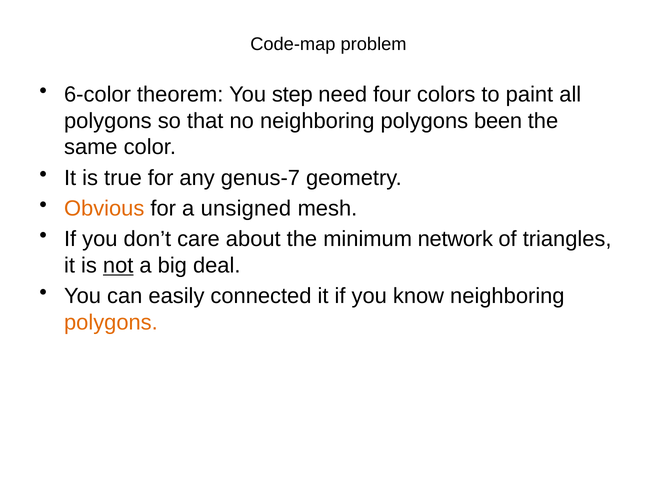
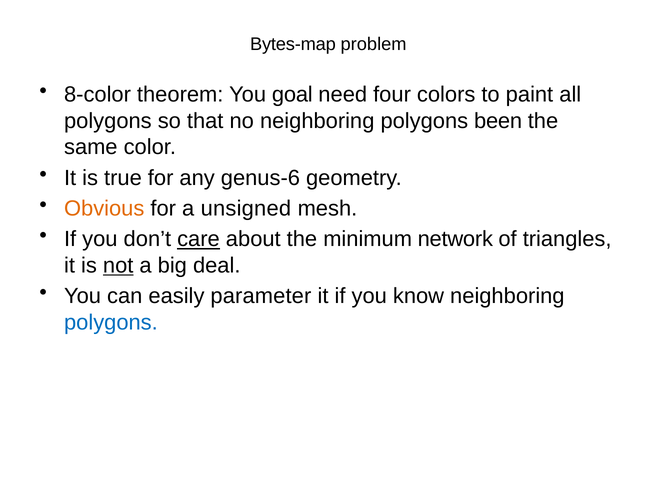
Code-map: Code-map -> Bytes-map (293, 44)
6-color: 6-color -> 8-color (98, 95)
step: step -> goal (292, 95)
genus-7: genus-7 -> genus-6 (260, 178)
care underline: none -> present (198, 239)
connected: connected -> parameter (261, 296)
polygons colour: orange -> blue (111, 322)
